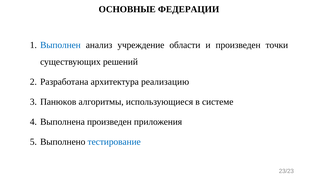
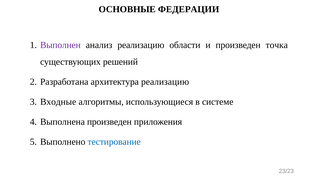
Выполнен colour: blue -> purple (60, 45)
анализ учреждение: учреждение -> реализацию (141, 45)
точки: точки -> точка (277, 45)
Панюков: Панюков -> Входные (58, 102)
